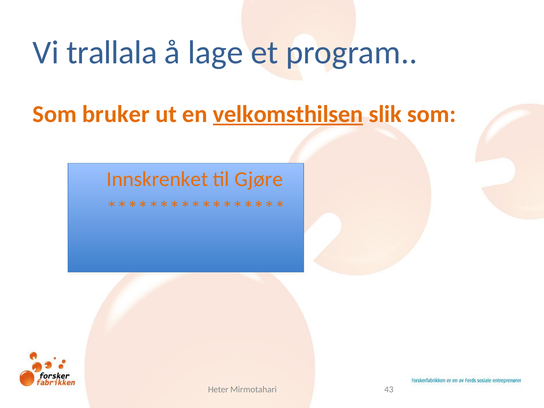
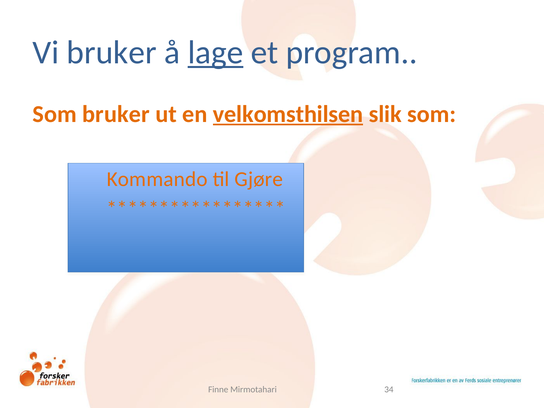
Vi trallala: trallala -> bruker (112, 53)
lage underline: none -> present (215, 53)
Innskrenket: Innskrenket -> Kommando (157, 179)
Heter: Heter -> Finne (218, 390)
43: 43 -> 34 (389, 390)
